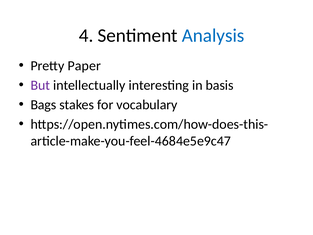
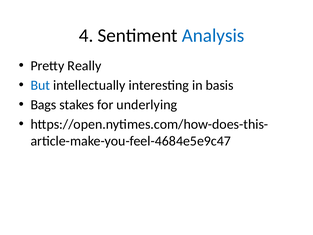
Paper: Paper -> Really (84, 66)
But colour: purple -> blue (40, 85)
vocabulary: vocabulary -> underlying (147, 105)
